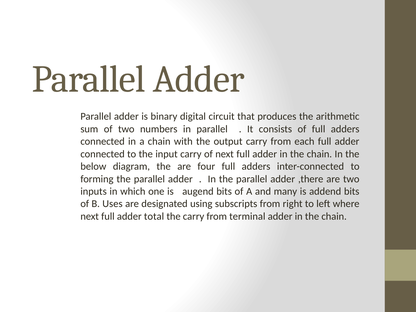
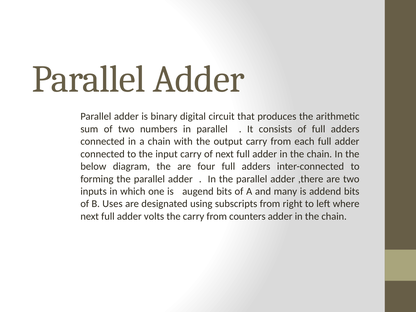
total: total -> volts (154, 216)
terminal: terminal -> counters (247, 216)
